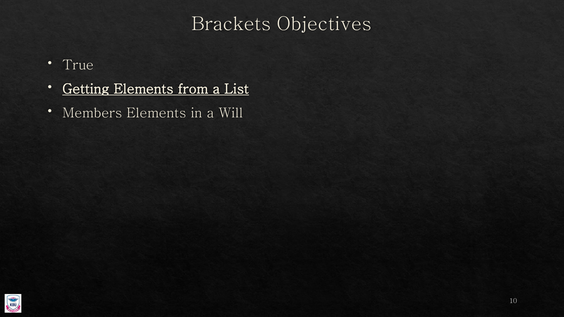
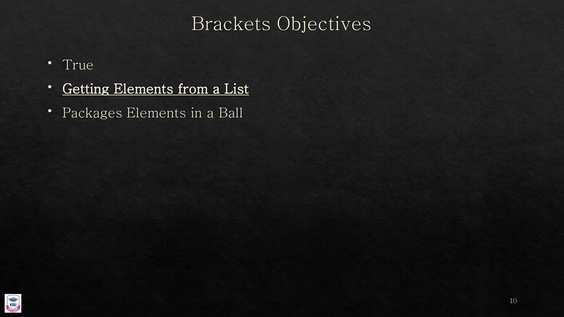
Members: Members -> Packages (92, 113)
Will: Will -> Ball (231, 113)
